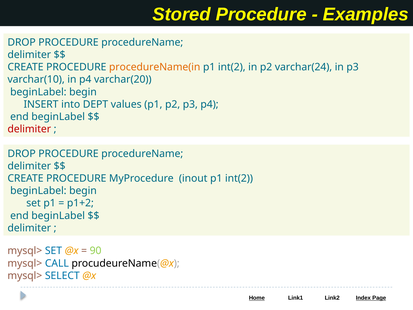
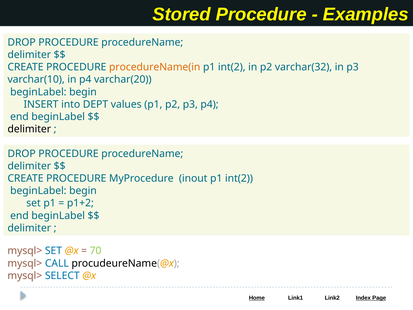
varchar(24: varchar(24 -> varchar(32 (304, 67)
delimiter colour: red -> black (29, 129)
90: 90 -> 70 (96, 251)
